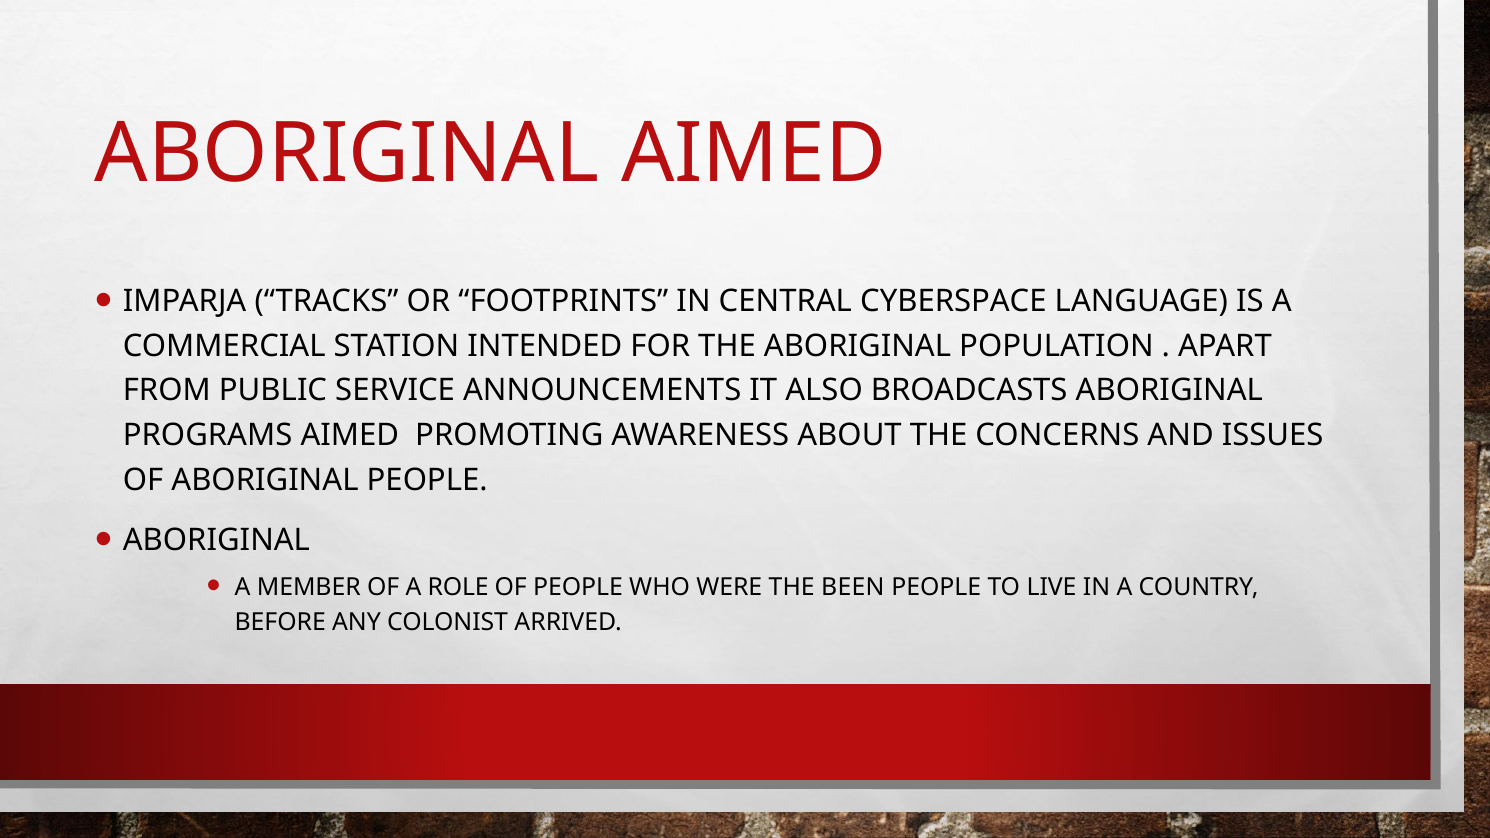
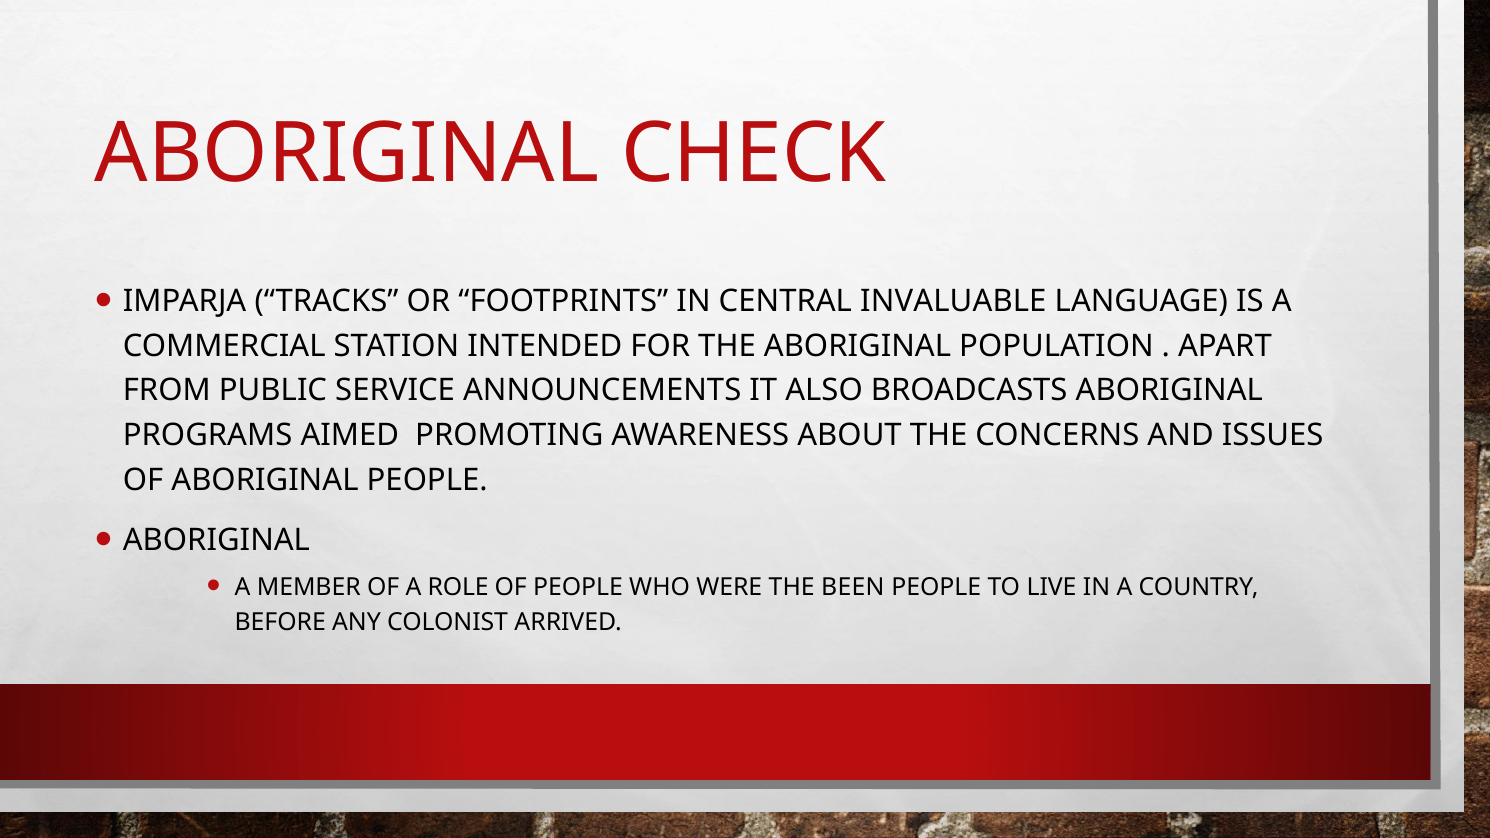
ABORIGINAL AIMED: AIMED -> CHECK (754, 154)
CYBERSPACE: CYBERSPACE -> INVALUABLE (953, 301)
